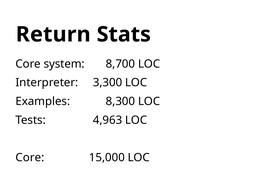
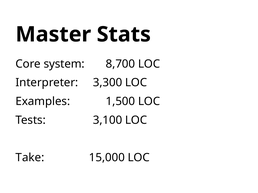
Return: Return -> Master (53, 34)
8,300: 8,300 -> 1,500 (120, 102)
4,963: 4,963 -> 3,100 (108, 120)
Core: Core -> Take (30, 158)
